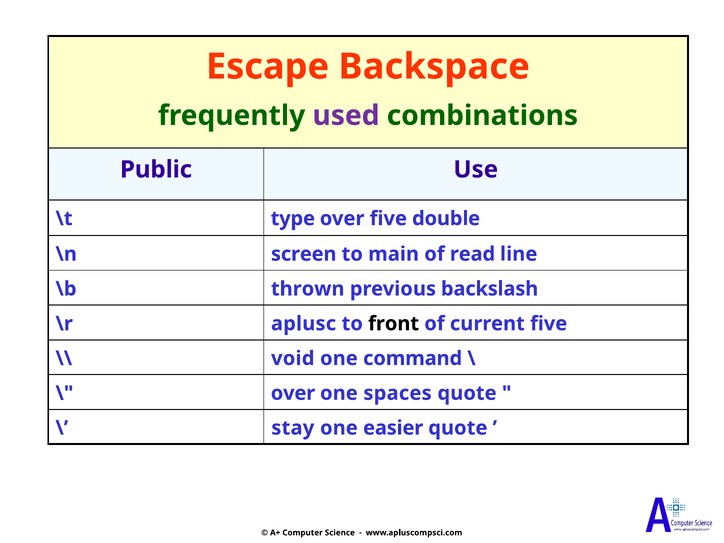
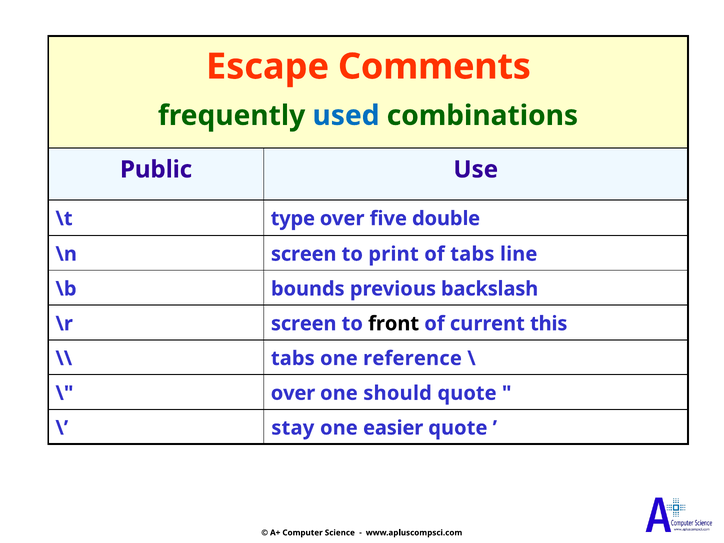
Backspace: Backspace -> Comments (434, 67)
used colour: purple -> blue (346, 116)
main: main -> print (393, 254)
of read: read -> tabs (472, 254)
thrown: thrown -> bounds (308, 289)
\r aplusc: aplusc -> screen (304, 324)
current five: five -> this (549, 324)
void: void -> tabs (293, 358)
command: command -> reference (412, 358)
spaces: spaces -> should (398, 393)
